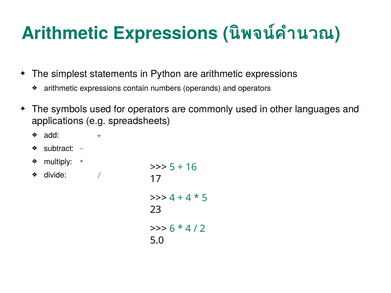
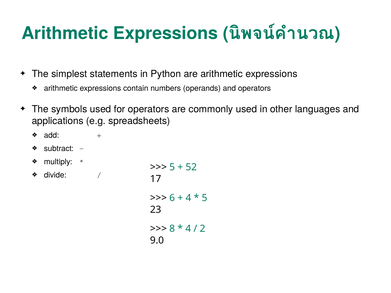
16: 16 -> 52 (191, 167)
4: 4 -> 6 (172, 198)
6: 6 -> 8 (172, 229)
5.0: 5.0 -> 9.0 (157, 241)
